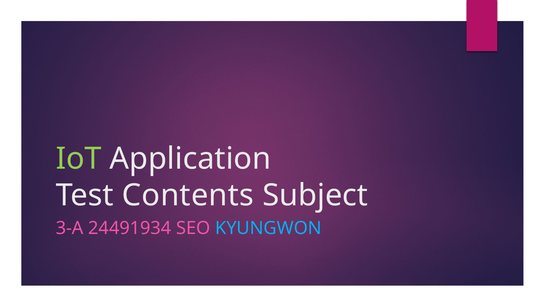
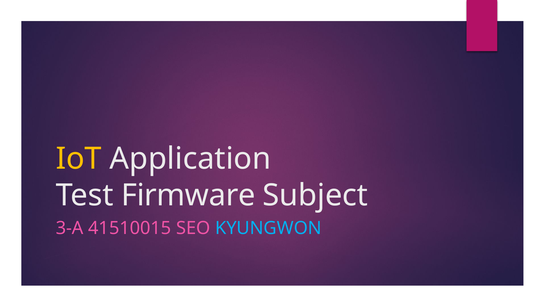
IoT colour: light green -> yellow (79, 158)
Contents: Contents -> Firmware (188, 195)
24491934: 24491934 -> 41510015 (130, 228)
